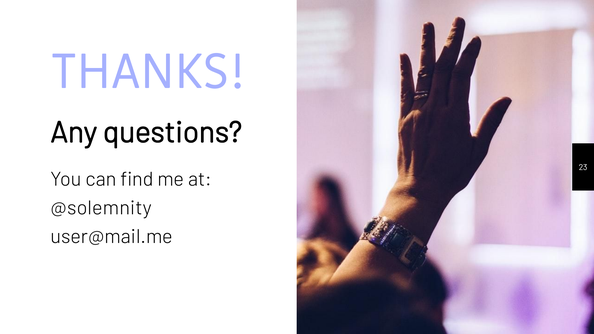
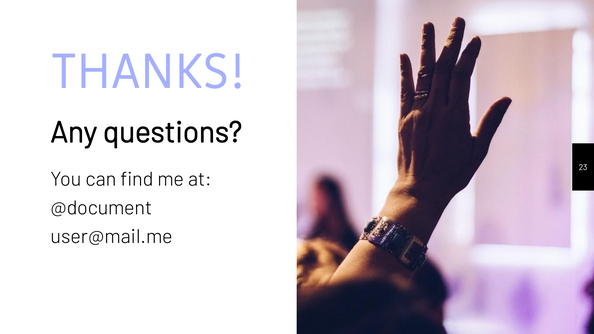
@solemnity: @solemnity -> @document (101, 208)
